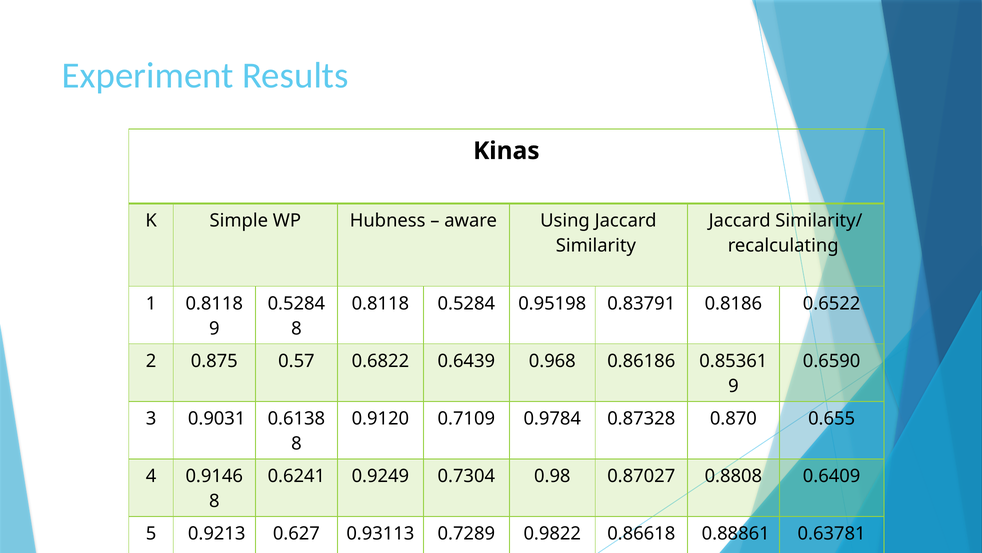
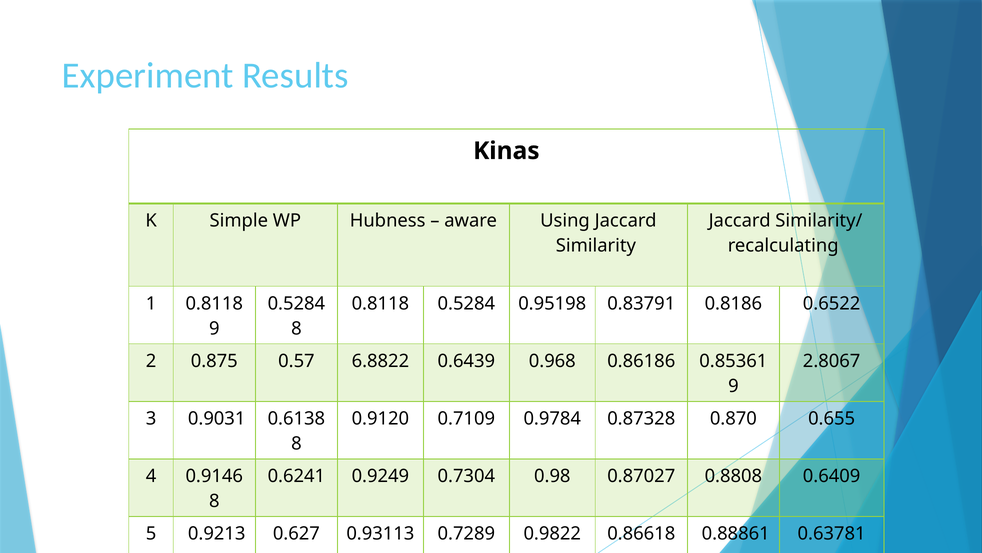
0.6822: 0.6822 -> 6.8822 (380, 361)
0.6590: 0.6590 -> 2.8067 (832, 361)
